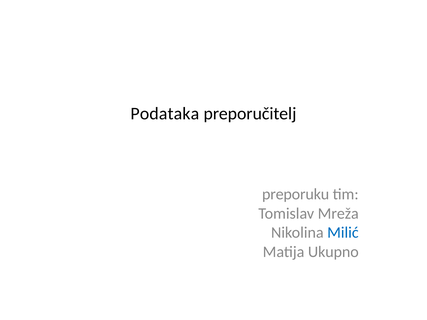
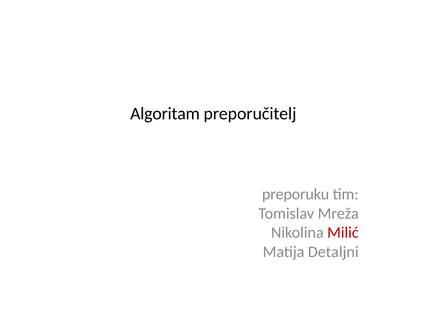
Podataka: Podataka -> Algoritam (165, 114)
Milić colour: blue -> red (343, 233)
Ukupno: Ukupno -> Detaljni (333, 252)
